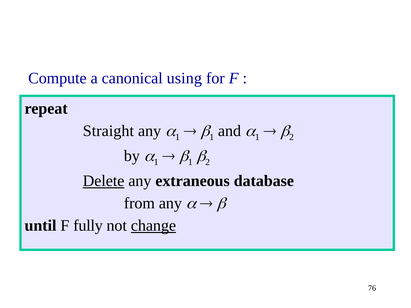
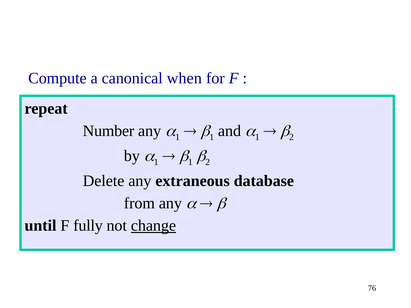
using: using -> when (184, 78)
Straight: Straight -> Number (109, 131)
Delete underline: present -> none (104, 181)
